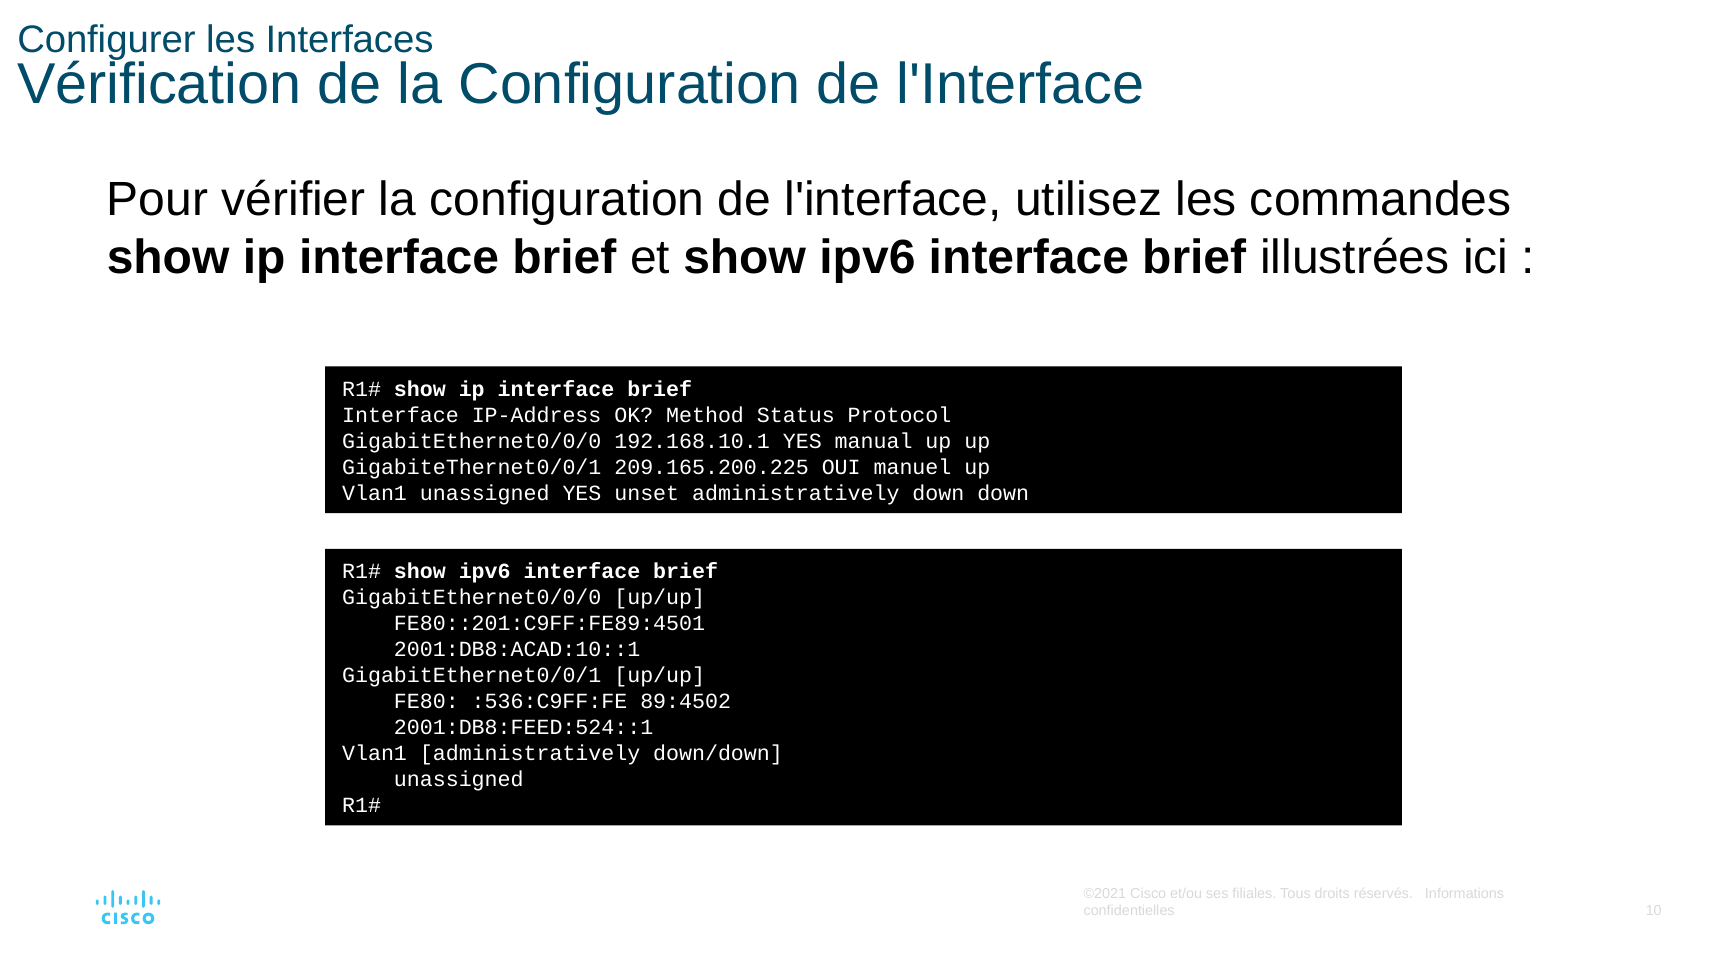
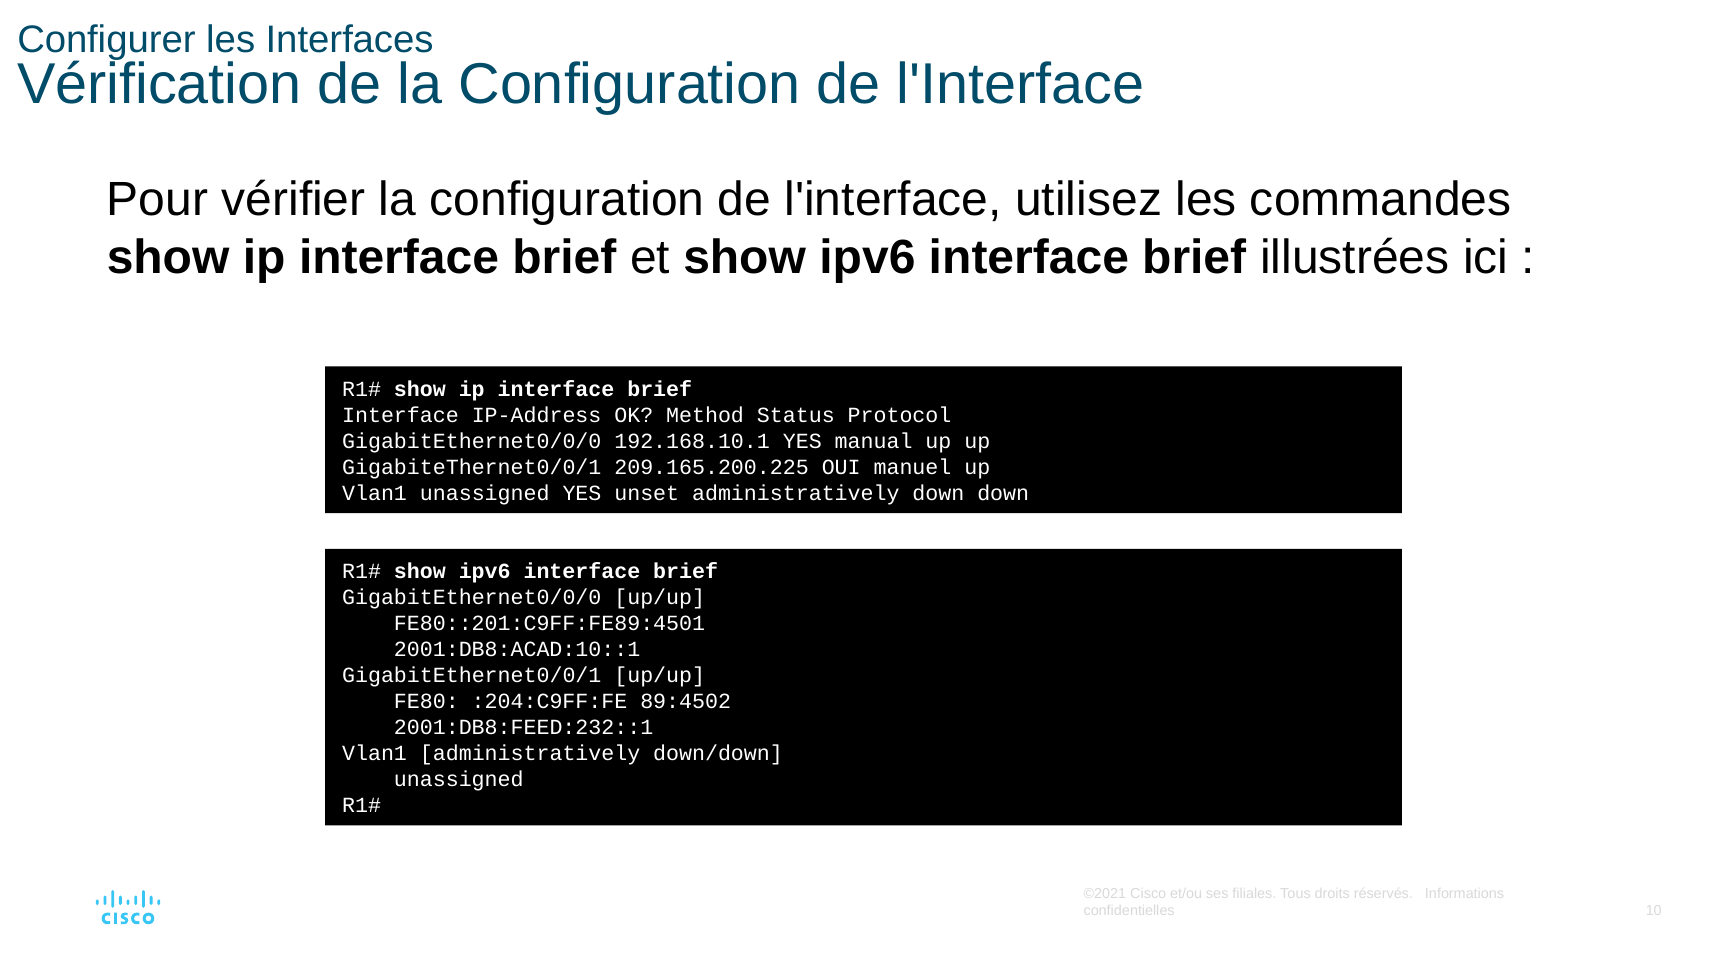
:536:C9FF:FE: :536:C9FF:FE -> :204:C9FF:FE (550, 702)
2001:DB8:FEED:524::1: 2001:DB8:FEED:524::1 -> 2001:DB8:FEED:232::1 (524, 728)
